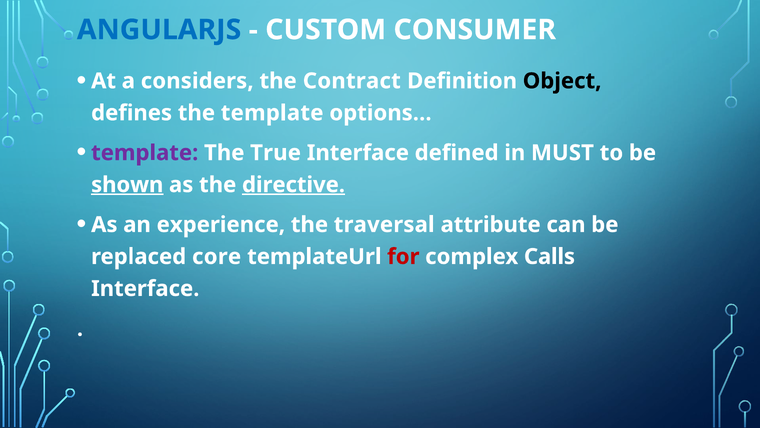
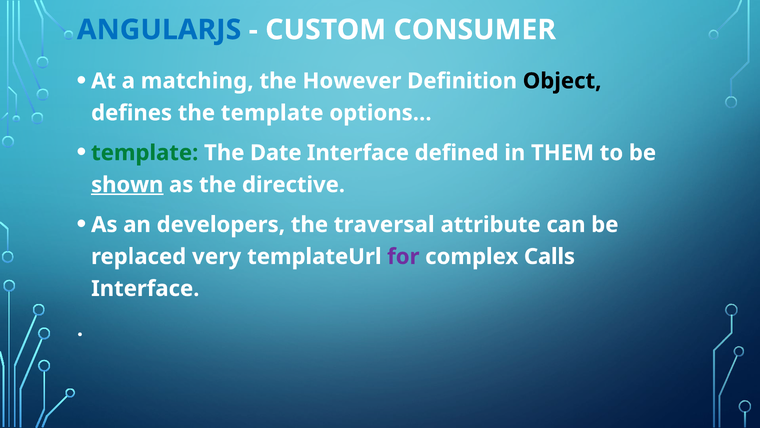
considers: considers -> matching (197, 81)
Contract: Contract -> However (352, 81)
template colour: purple -> green (145, 153)
True: True -> Date (276, 153)
MUST: MUST -> THEM (562, 153)
directive underline: present -> none (294, 185)
experience: experience -> developers (221, 224)
core: core -> very (217, 256)
for colour: red -> purple (403, 256)
